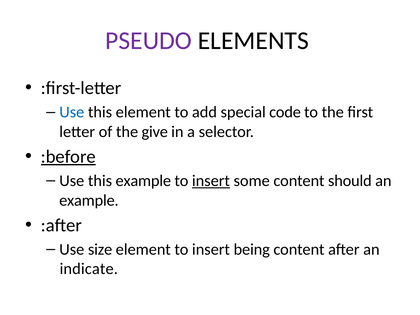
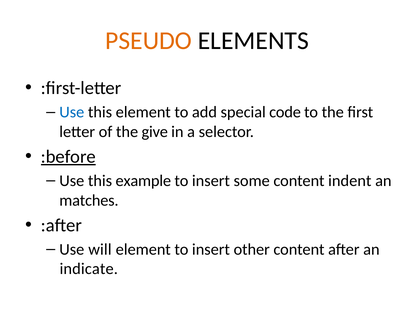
PSEUDO colour: purple -> orange (149, 41)
insert underline: present -> none (211, 181)
should: should -> indent (350, 181)
example: example -> matches (89, 200)
size: size -> will (100, 249)
being: being -> other (252, 249)
